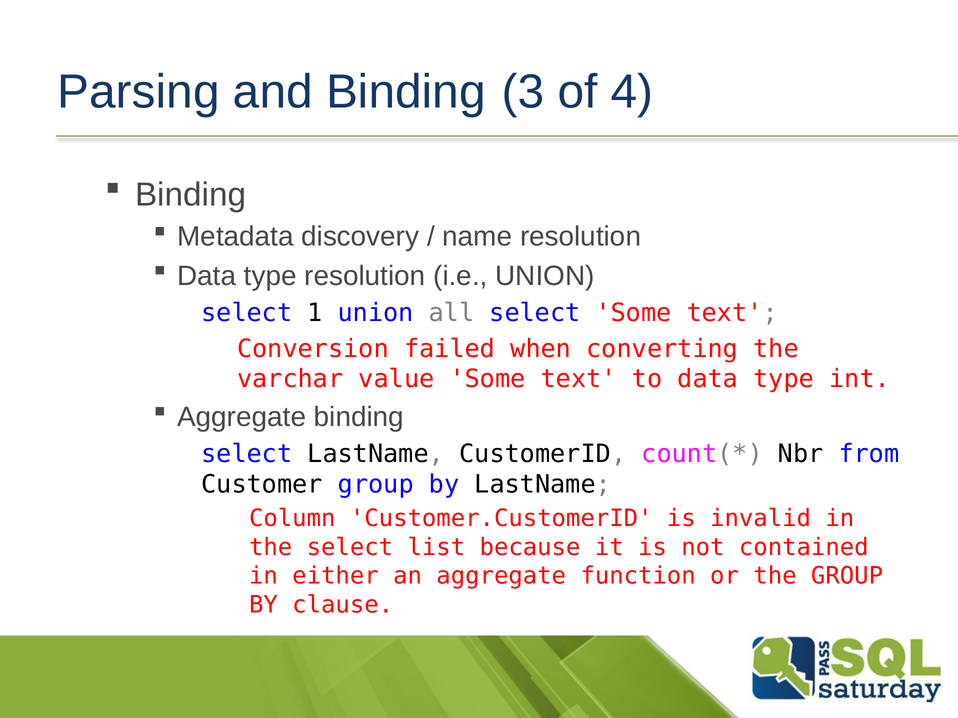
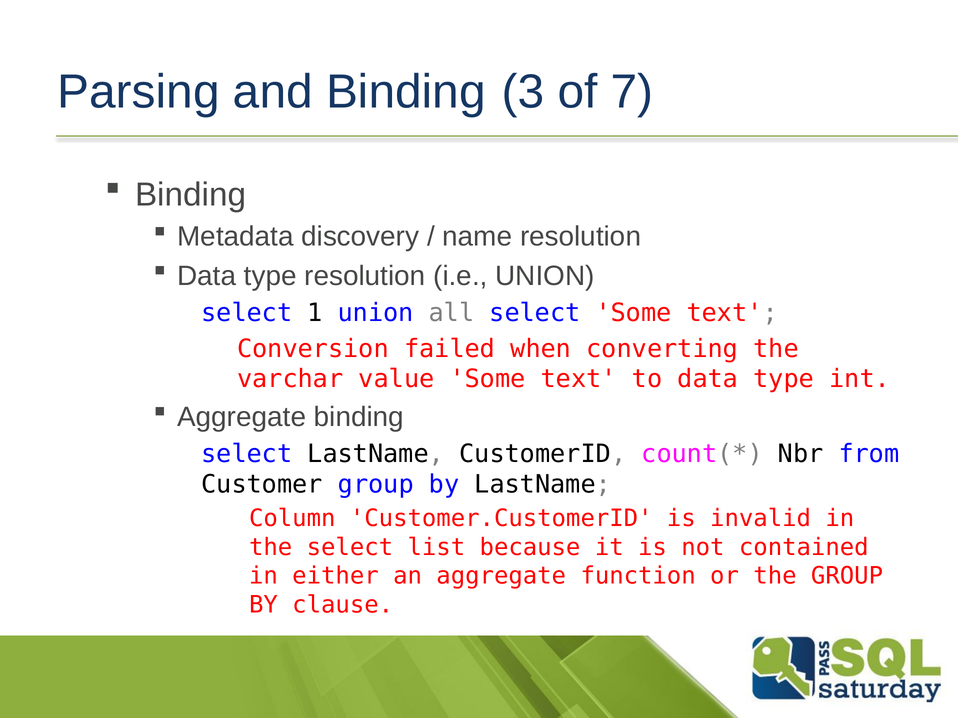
4: 4 -> 7 (632, 92)
